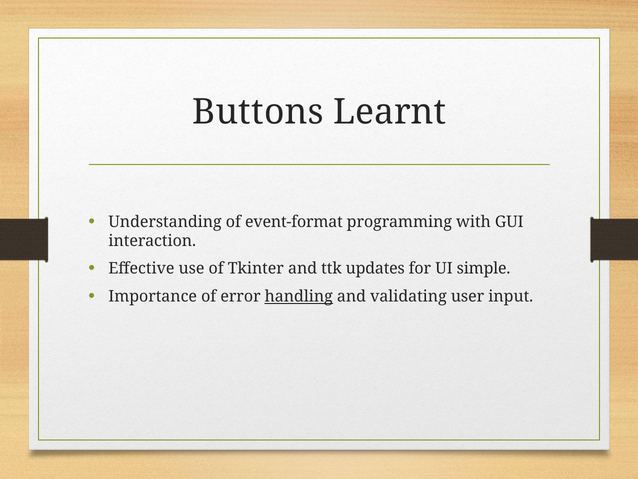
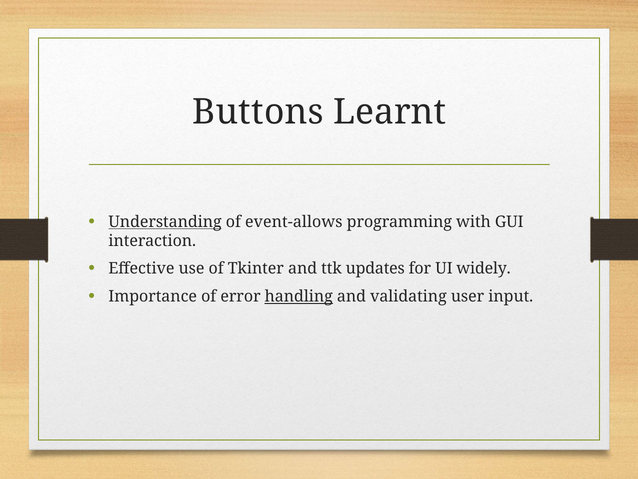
Understanding underline: none -> present (165, 222)
event-format: event-format -> event-allows (294, 222)
simple: simple -> widely (484, 268)
